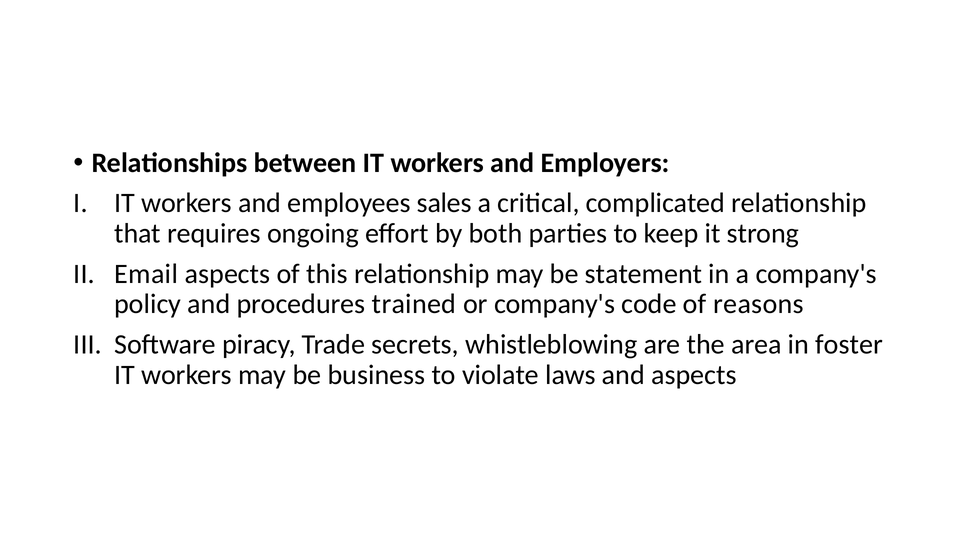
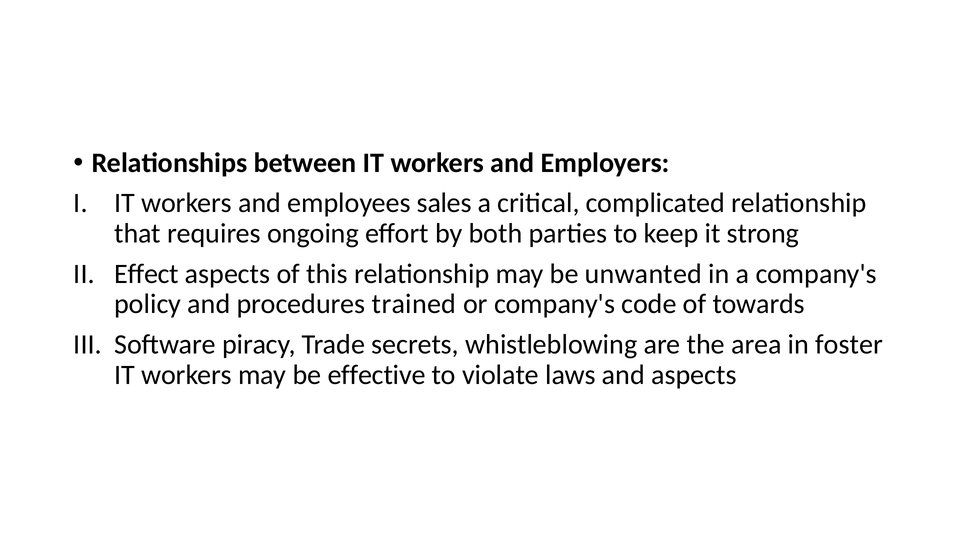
Email: Email -> Effect (146, 274)
statement: statement -> unwanted (643, 274)
reasons: reasons -> towards (759, 304)
business: business -> effective (377, 375)
